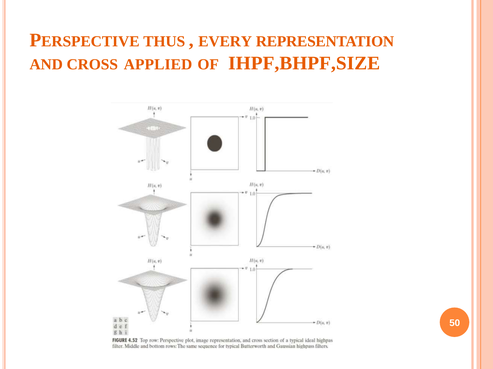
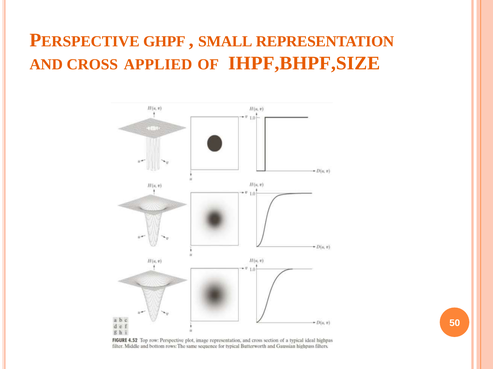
THUS: THUS -> GHPF (164, 41)
EVERY: EVERY -> SMALL (225, 41)
